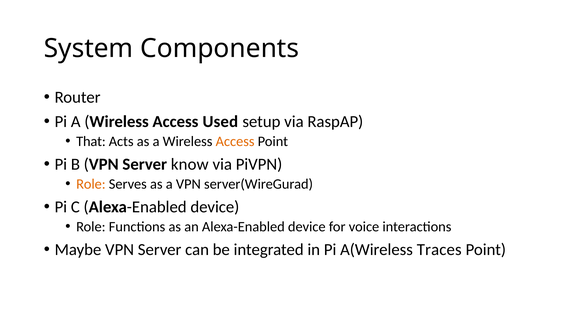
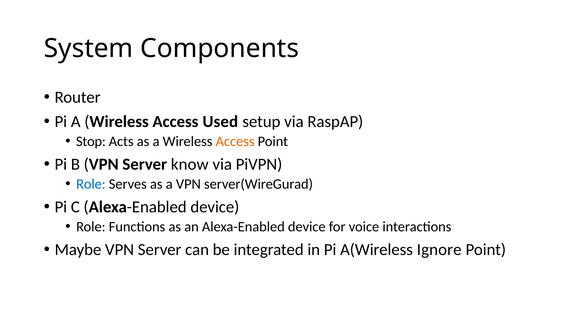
That: That -> Stop (91, 141)
Role colour: orange -> blue (91, 184)
Traces: Traces -> Ignore (439, 249)
